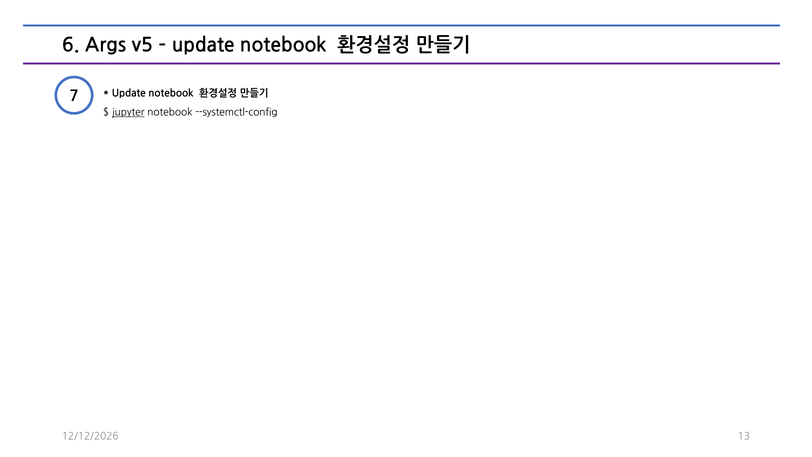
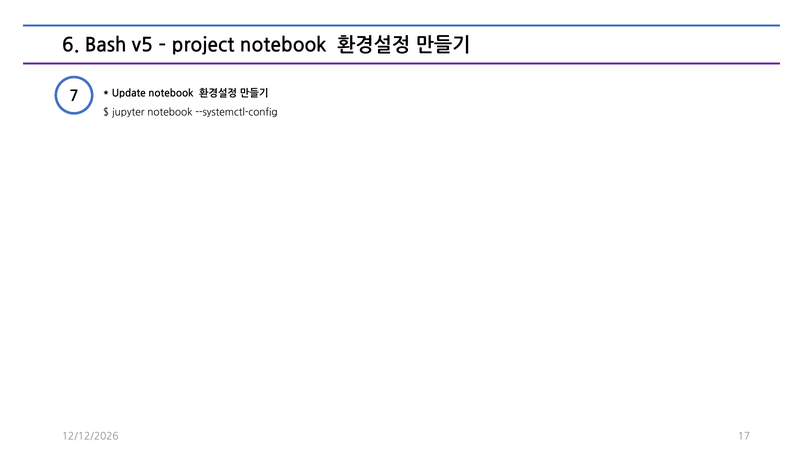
Args: Args -> Bash (106, 46)
update: update -> project (203, 46)
jupyter underline: present -> none (128, 112)
13: 13 -> 17 (744, 436)
